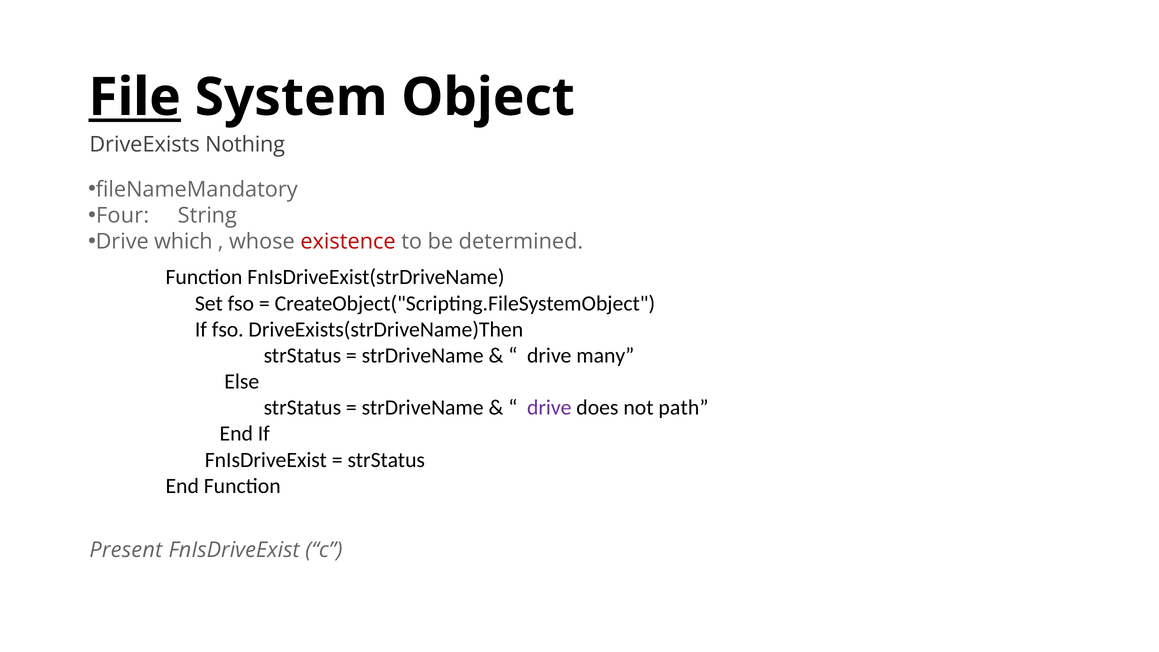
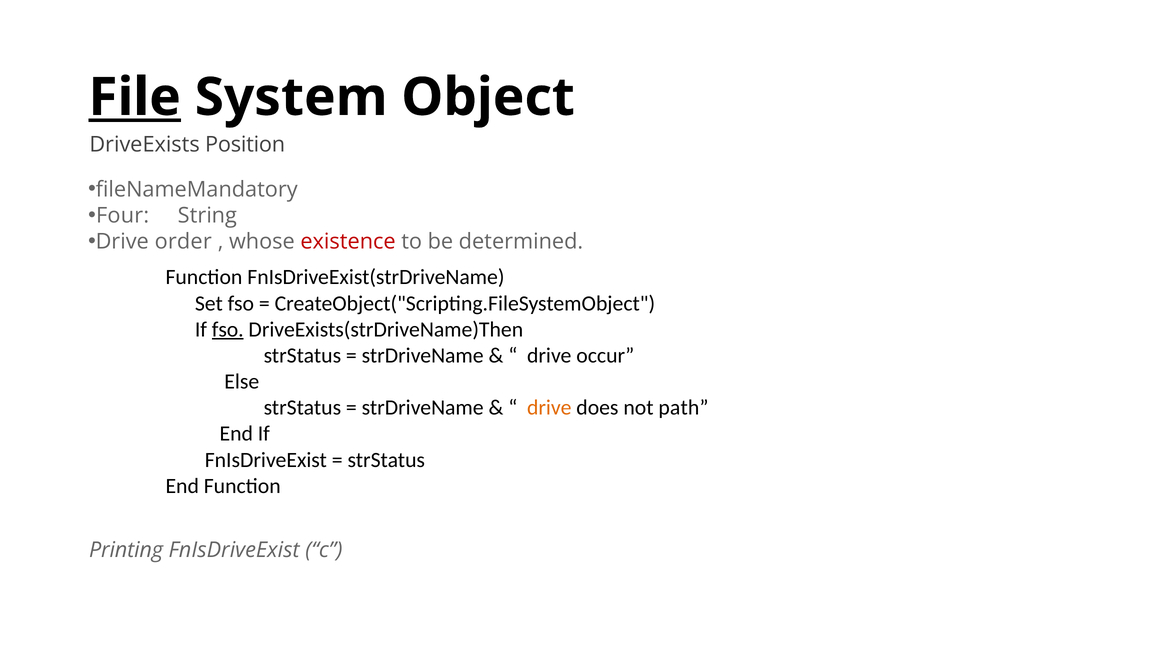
Nothing: Nothing -> Position (245, 144)
which: which -> order (183, 242)
fso underline: none -> present (228, 329)
many: many -> occur (605, 355)
drive colour: purple -> orange (549, 408)
Present: Present -> Printing (126, 550)
